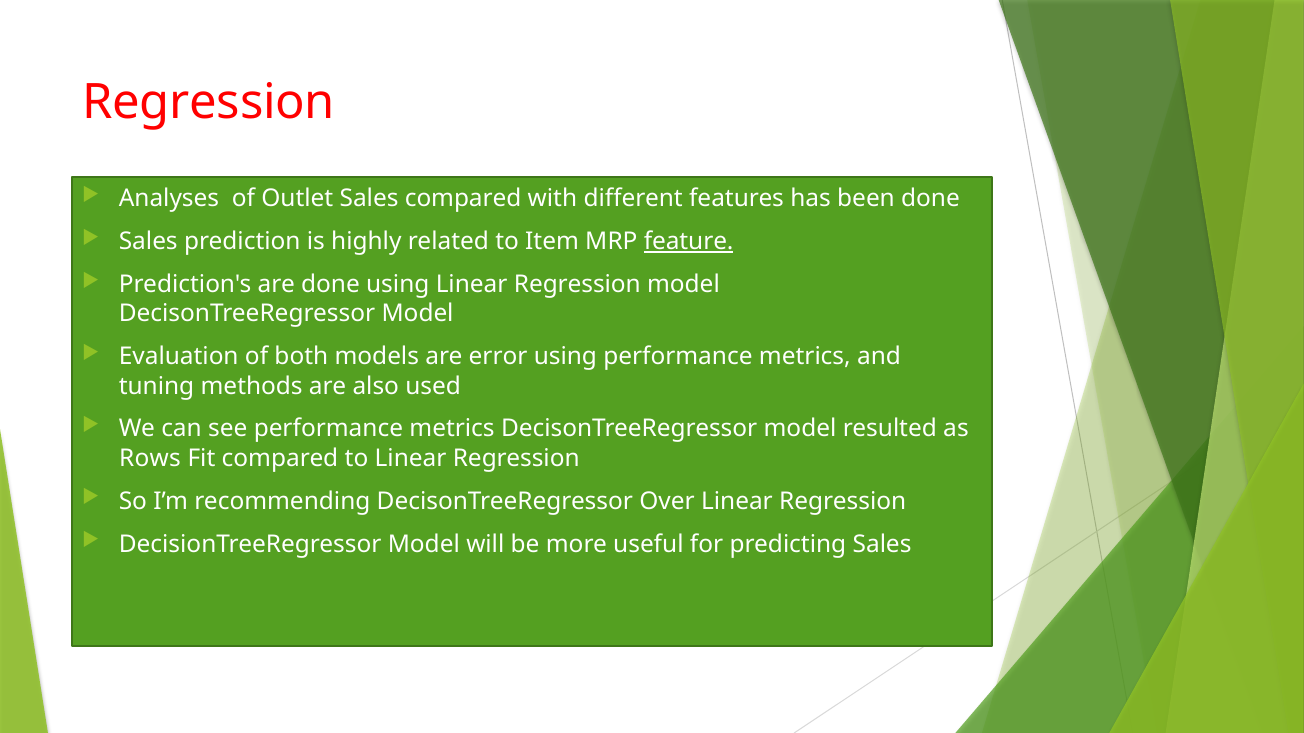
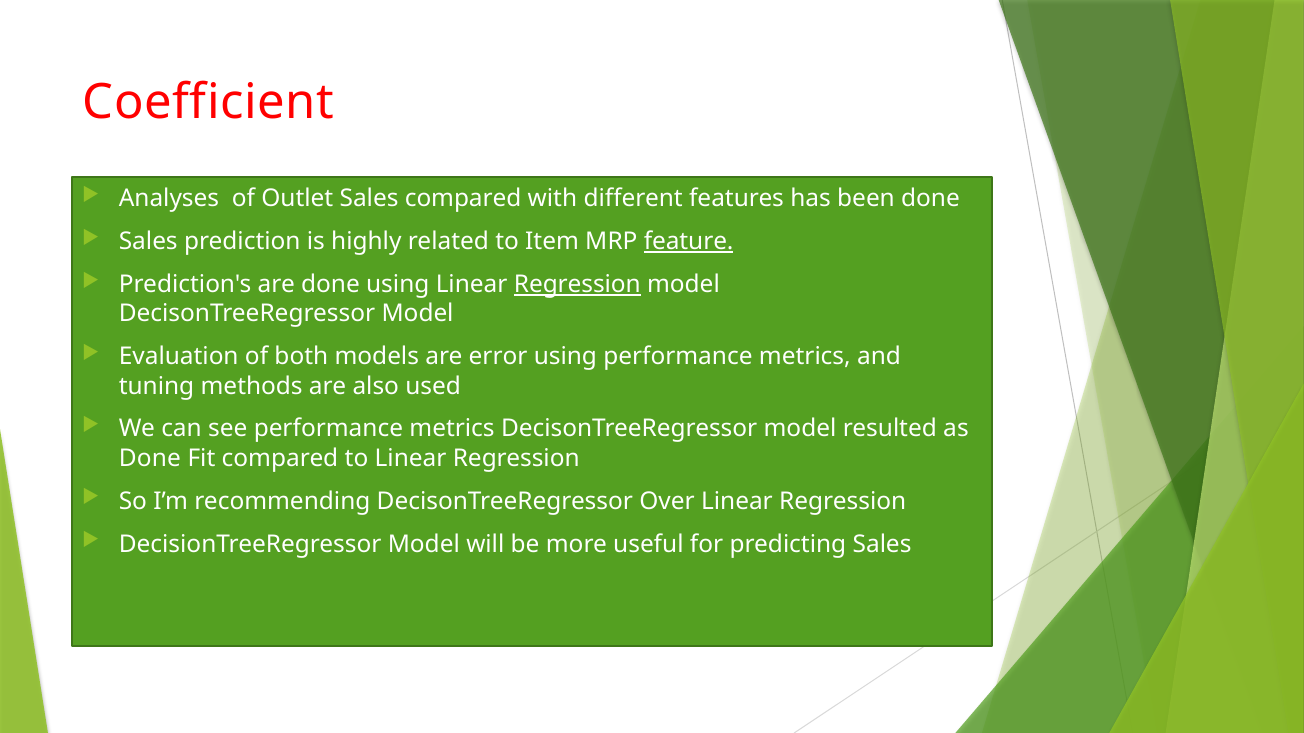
Regression: Regression -> Coefficient (208, 103)
Regression underline: none -> present (577, 285)
Rows: Rows -> Done (150, 458)
